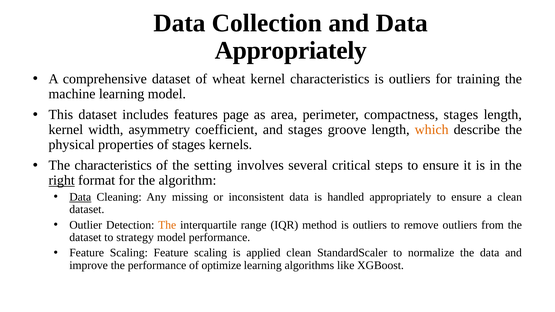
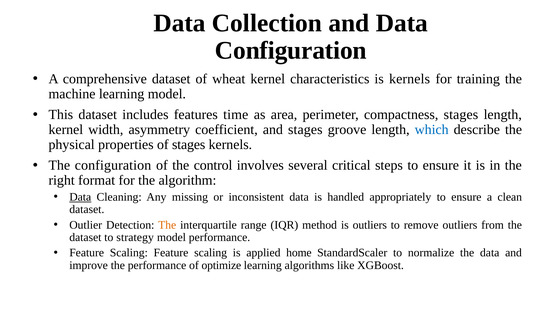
Appropriately: Appropriately -> Configuration (291, 51)
characteristics is outliers: outliers -> kernels (410, 79)
page: page -> time (236, 115)
which colour: orange -> blue (432, 130)
The characteristics: characteristics -> configuration (113, 165)
setting: setting -> control (213, 165)
right underline: present -> none (62, 180)
applied clean: clean -> home (299, 253)
